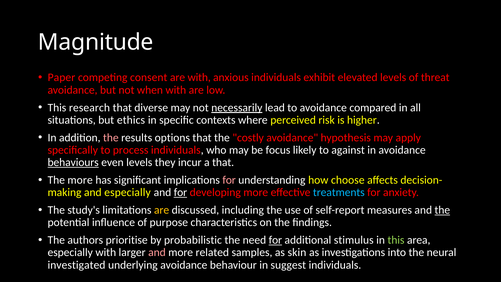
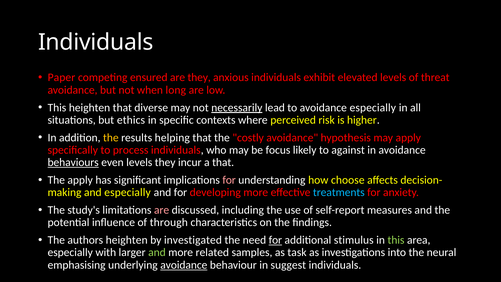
Magnitude: Magnitude -> Individuals (96, 42)
consent: consent -> ensured (149, 77)
are with: with -> they (199, 77)
when with: with -> long (176, 90)
This research: research -> heighten (90, 107)
avoidance compared: compared -> especially (373, 107)
the colour: pink -> yellow (111, 138)
options: options -> helping (172, 138)
The more: more -> apply (80, 180)
for underline: present -> none (180, 192)
are colour: yellow -> pink (162, 210)
the underline: present -> none (442, 210)
purpose: purpose -> through (169, 222)
authors prioritise: prioritise -> heighten (127, 240)
probabilistic: probabilistic -> investigated (193, 240)
and colour: pink -> light green (157, 252)
skin: skin -> task (297, 252)
investigated: investigated -> emphasising (77, 265)
avoidance underline: none -> present (184, 265)
